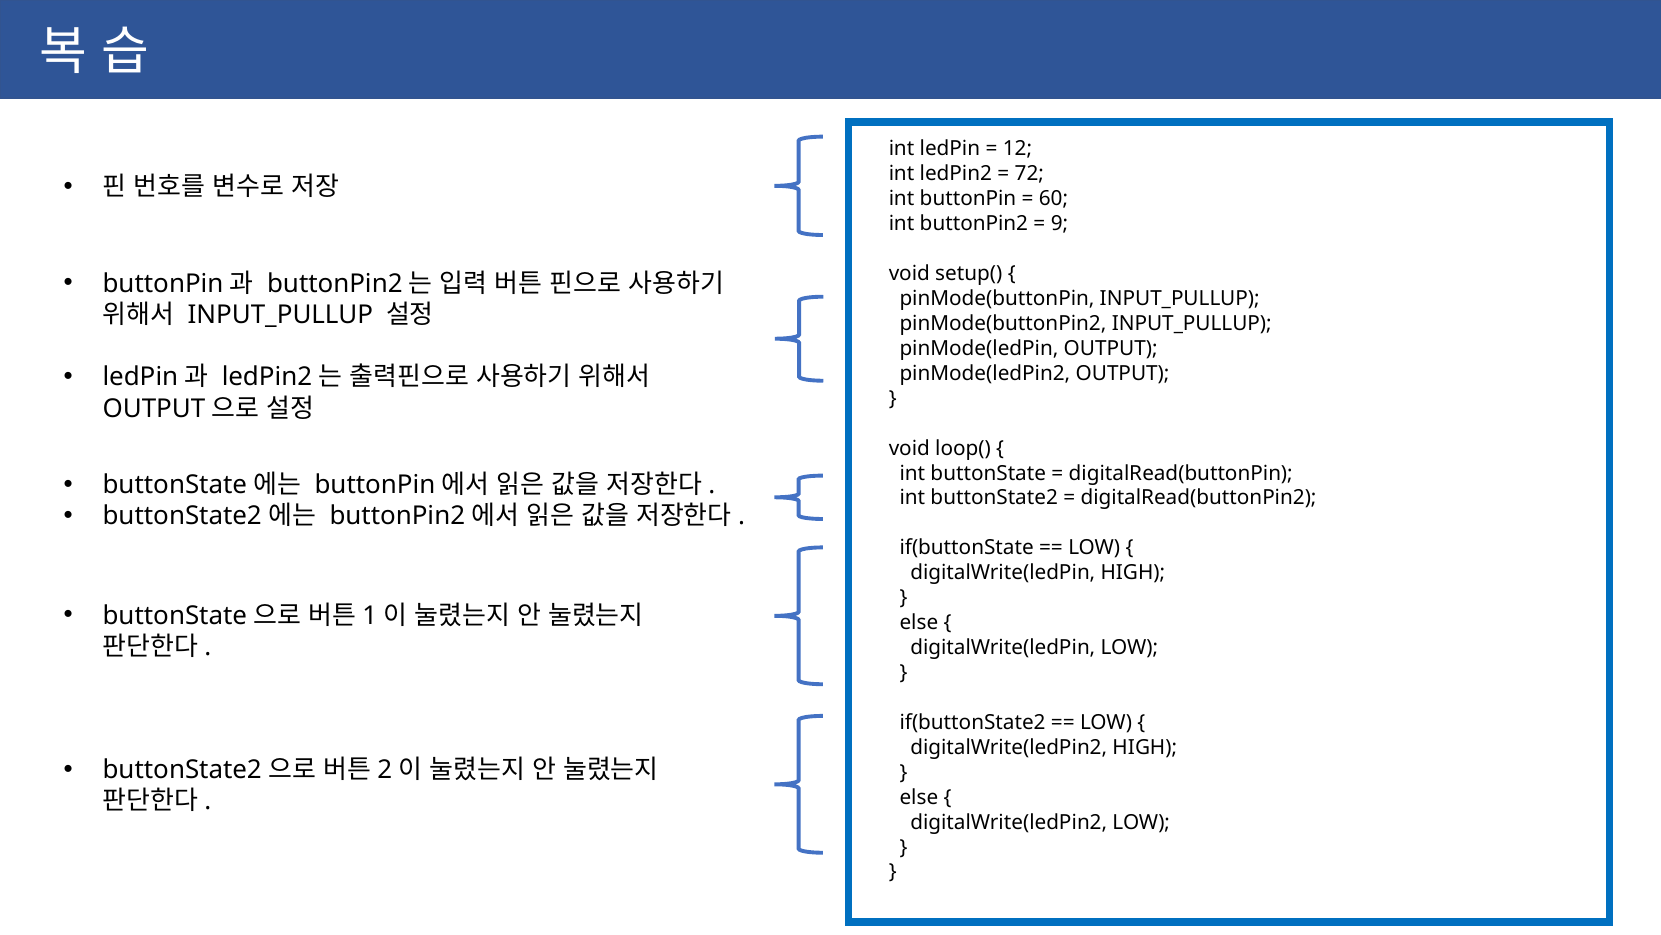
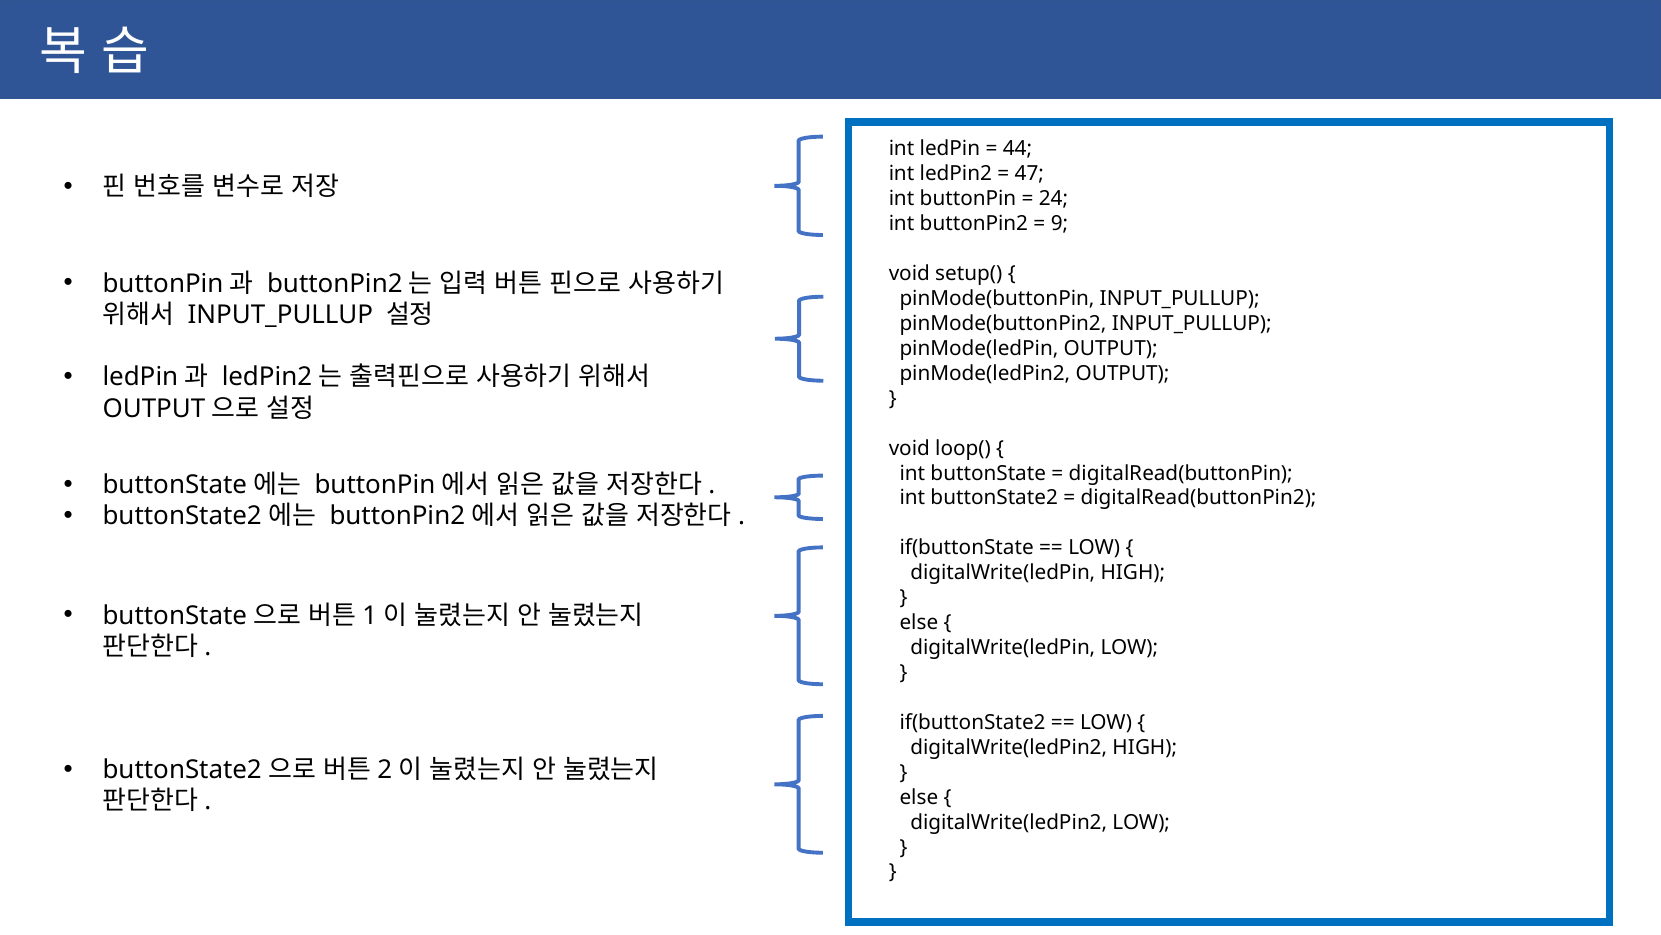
12: 12 -> 44 (1017, 149)
72: 72 -> 47 (1029, 174)
60: 60 -> 24 (1054, 199)
